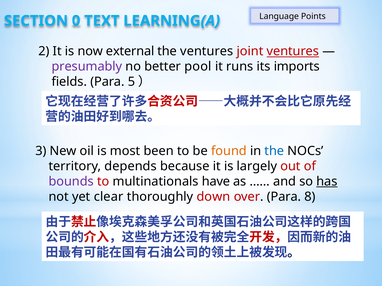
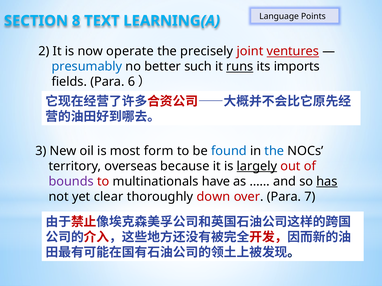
0: 0 -> 8 (76, 21)
external: external -> operate (130, 51)
the ventures: ventures -> precisely (207, 51)
presumably colour: purple -> blue (87, 67)
pool: pool -> such (198, 67)
runs underline: none -> present (240, 67)
5: 5 -> 6 (131, 82)
been: been -> form (159, 151)
found colour: orange -> blue (229, 151)
depends: depends -> overseas (131, 167)
largely underline: none -> present (257, 167)
8: 8 -> 7 (310, 197)
